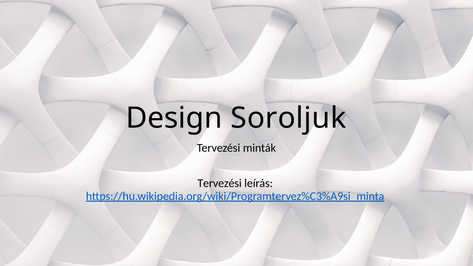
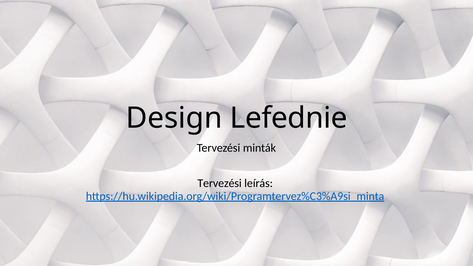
Soroljuk: Soroljuk -> Lefednie (289, 118)
